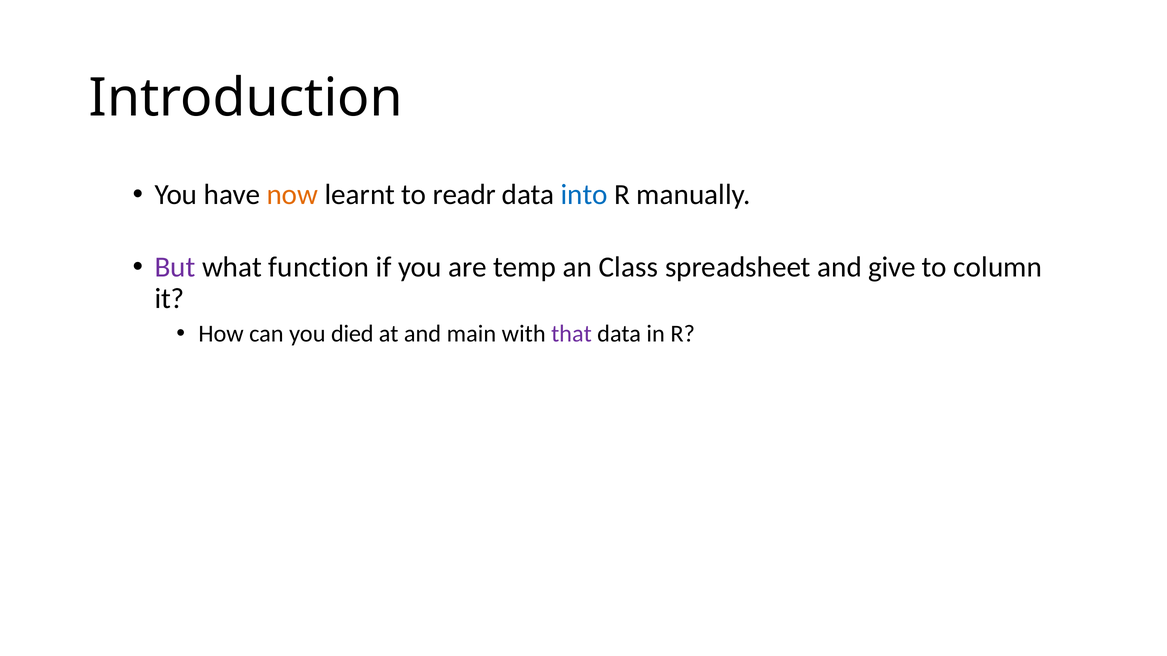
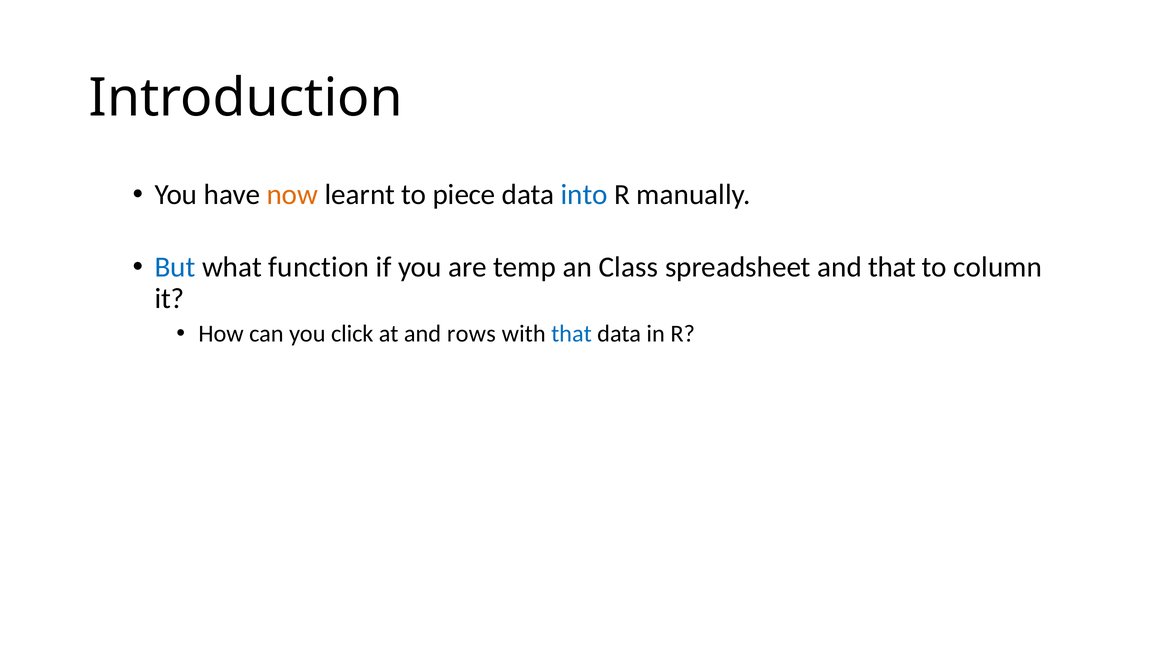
readr: readr -> piece (464, 195)
But colour: purple -> blue (175, 267)
and give: give -> that (892, 267)
died: died -> click (352, 334)
main: main -> rows (471, 334)
that colour: purple -> blue (571, 334)
